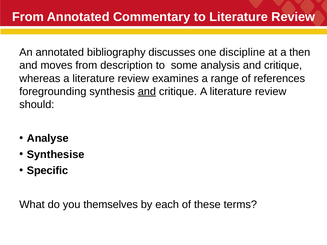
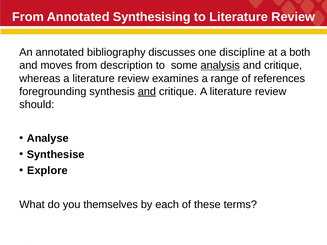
Commentary: Commentary -> Synthesising (152, 17)
then: then -> both (300, 52)
analysis underline: none -> present (220, 65)
Specific: Specific -> Explore (47, 171)
